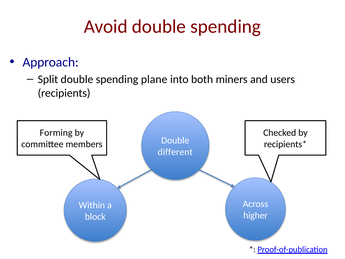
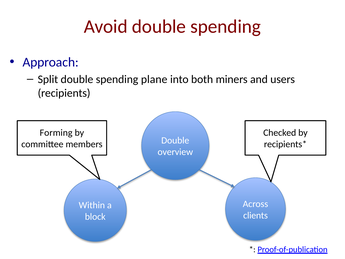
different: different -> overview (175, 152)
higher: higher -> clients (256, 215)
